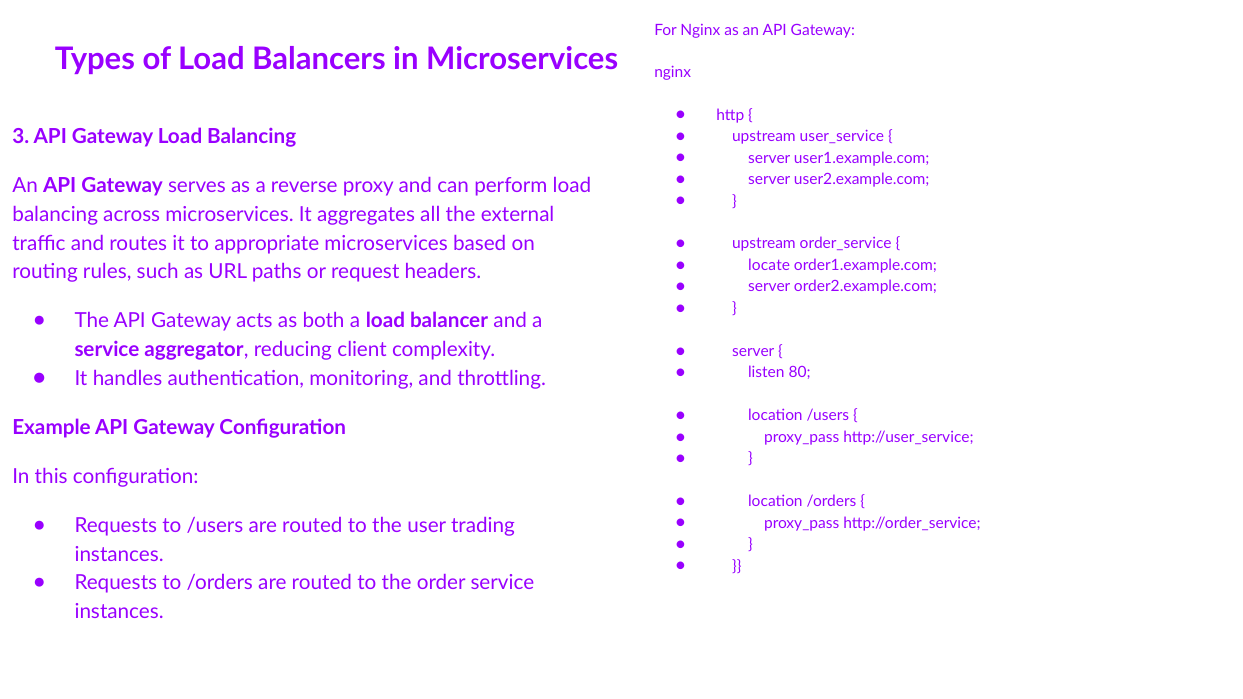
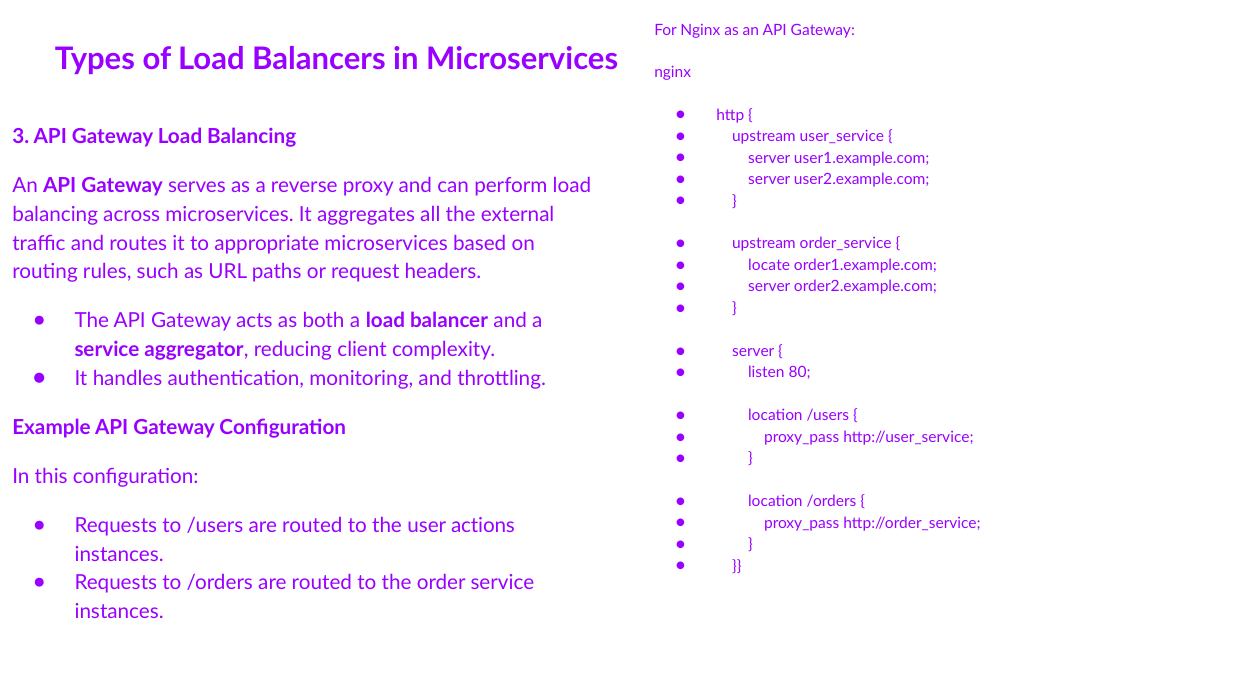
trading: trading -> actions (483, 526)
